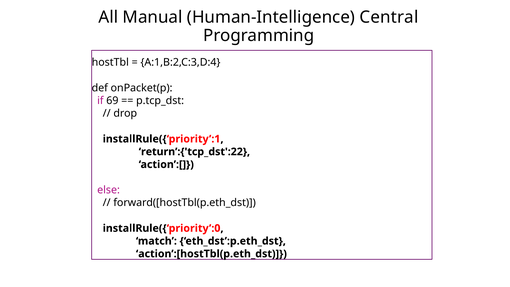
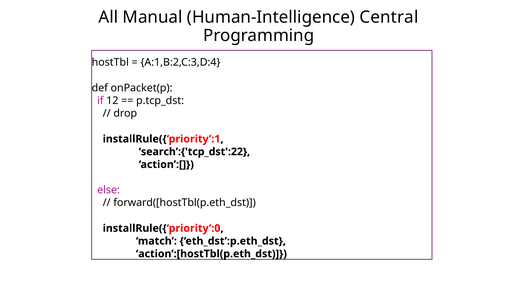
69: 69 -> 12 (112, 101)
return’:{'tcp_dst':22: return’:{'tcp_dst':22 -> search’:{'tcp_dst':22 (194, 152)
